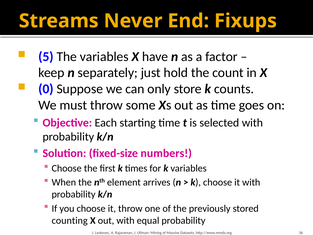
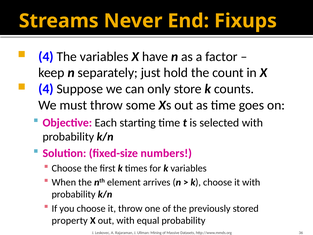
5: 5 -> 4 (46, 57)
0: 0 -> 4 (46, 89)
counting: counting -> property (70, 220)
